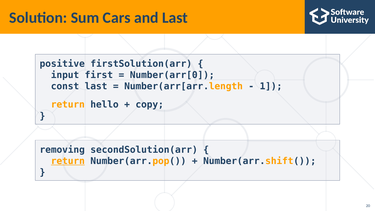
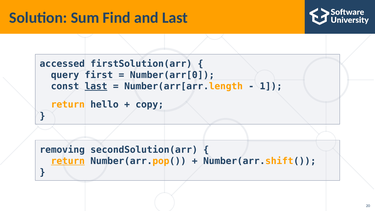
Cars: Cars -> Find (117, 18)
positive: positive -> accessed (62, 64)
input: input -> query (65, 75)
last underline: none -> present (96, 86)
